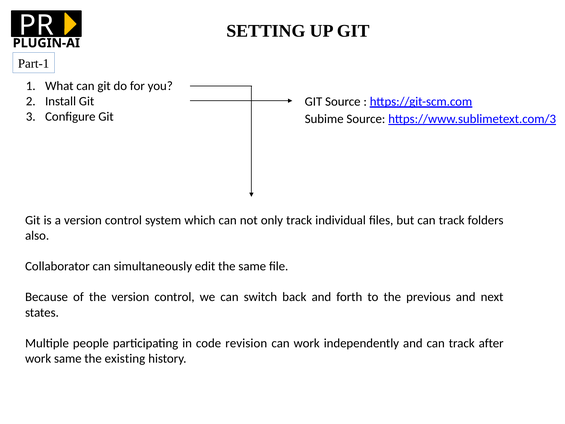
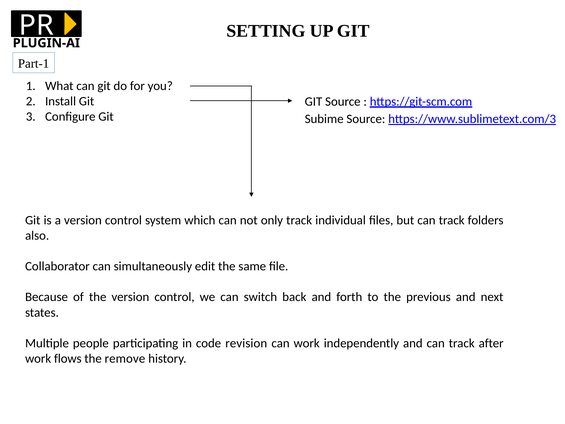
work same: same -> flows (68, 358)
existing: existing -> remove (125, 358)
